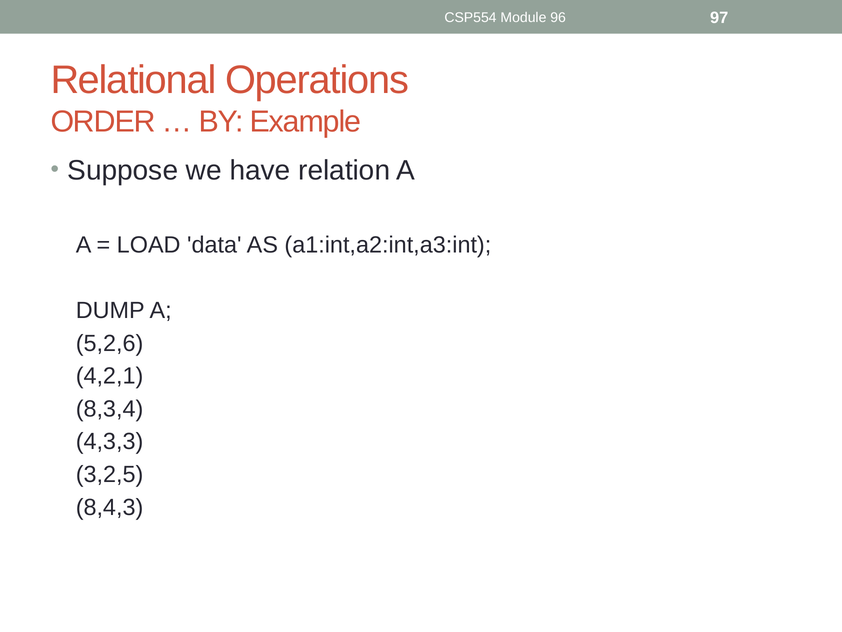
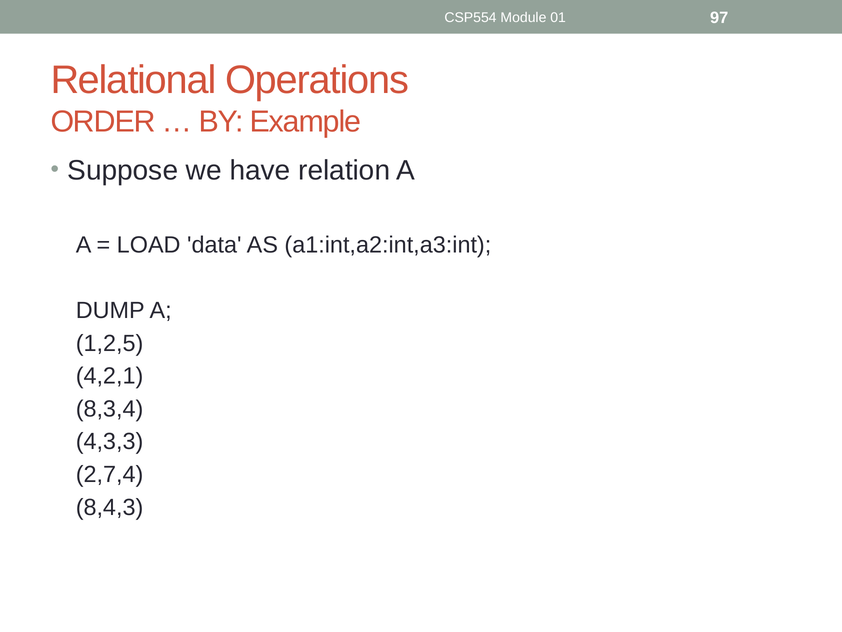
96: 96 -> 01 (558, 18)
5,2,6: 5,2,6 -> 1,2,5 (110, 343)
3,2,5: 3,2,5 -> 2,7,4 (110, 474)
